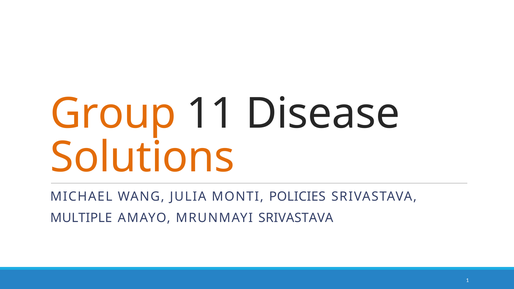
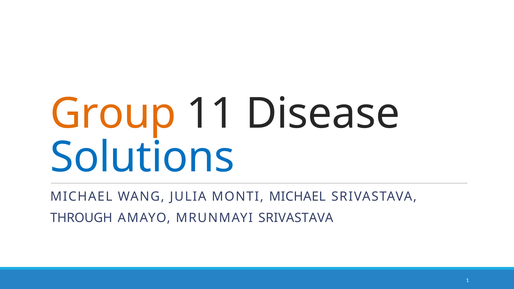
Solutions colour: orange -> blue (142, 158)
MONTI POLICIES: POLICIES -> MICHAEL (297, 197)
MULTIPLE: MULTIPLE -> THROUGH (81, 218)
